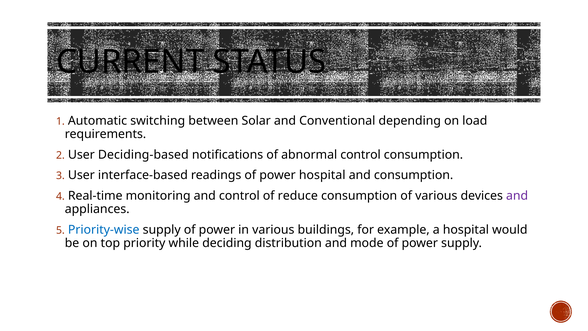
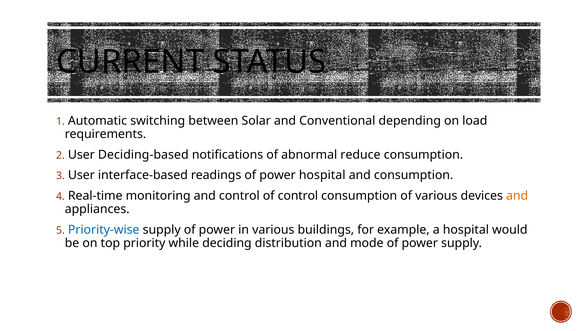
abnormal control: control -> reduce (360, 155)
of reduce: reduce -> control (298, 196)
and colour: purple -> orange (517, 196)
